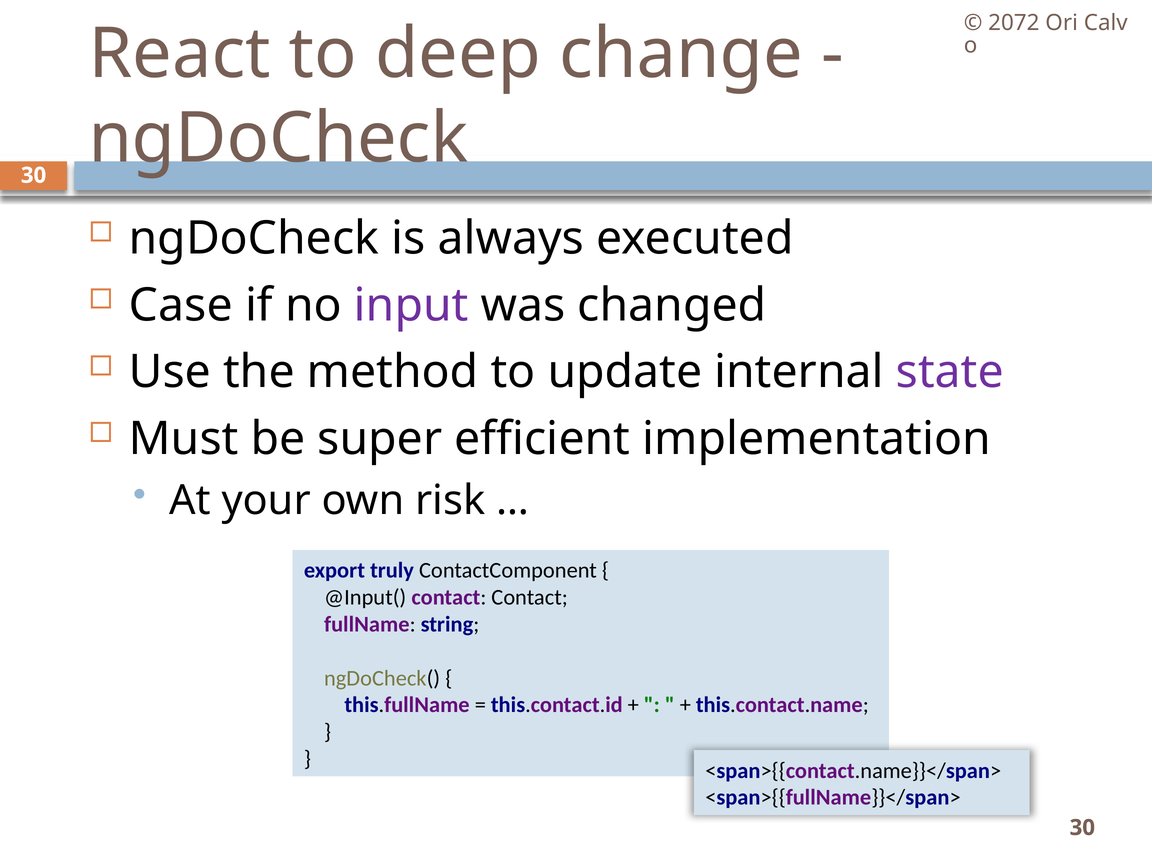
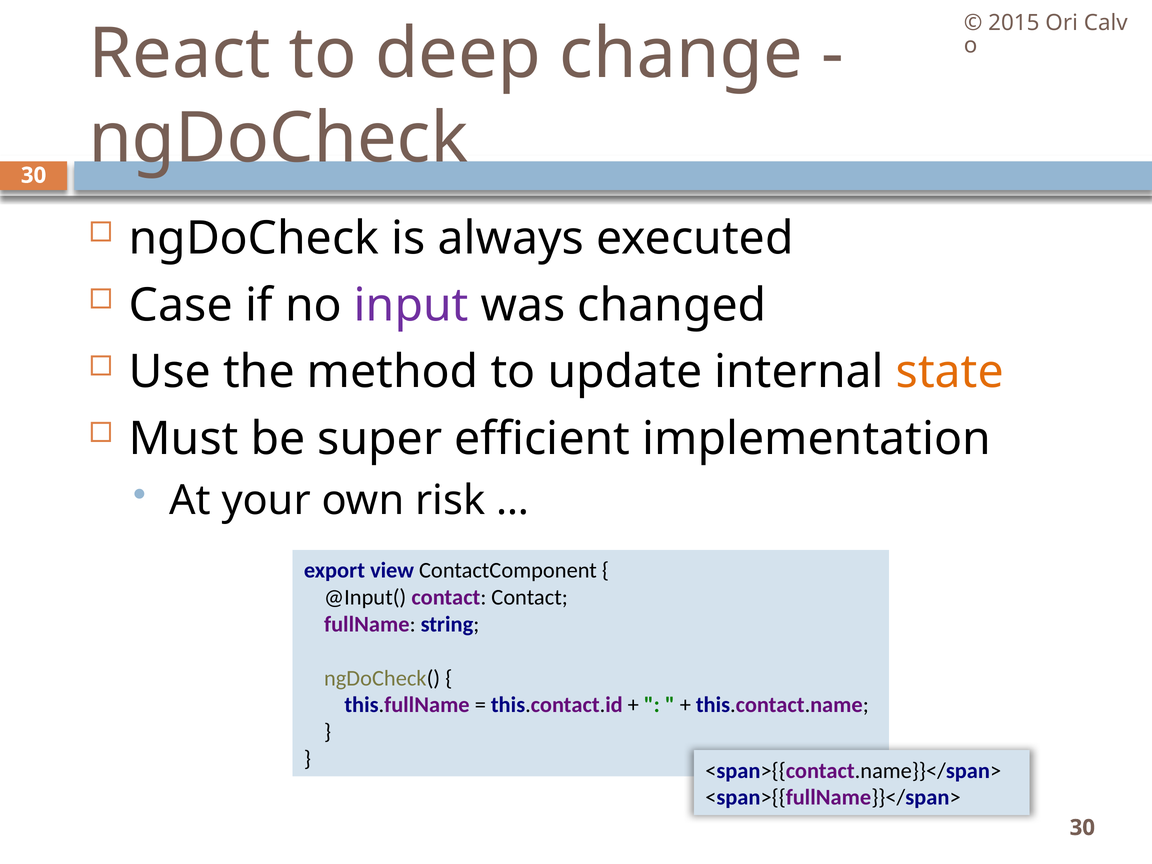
2072: 2072 -> 2015 (1014, 23)
state colour: purple -> orange (950, 372)
truly: truly -> view (392, 571)
